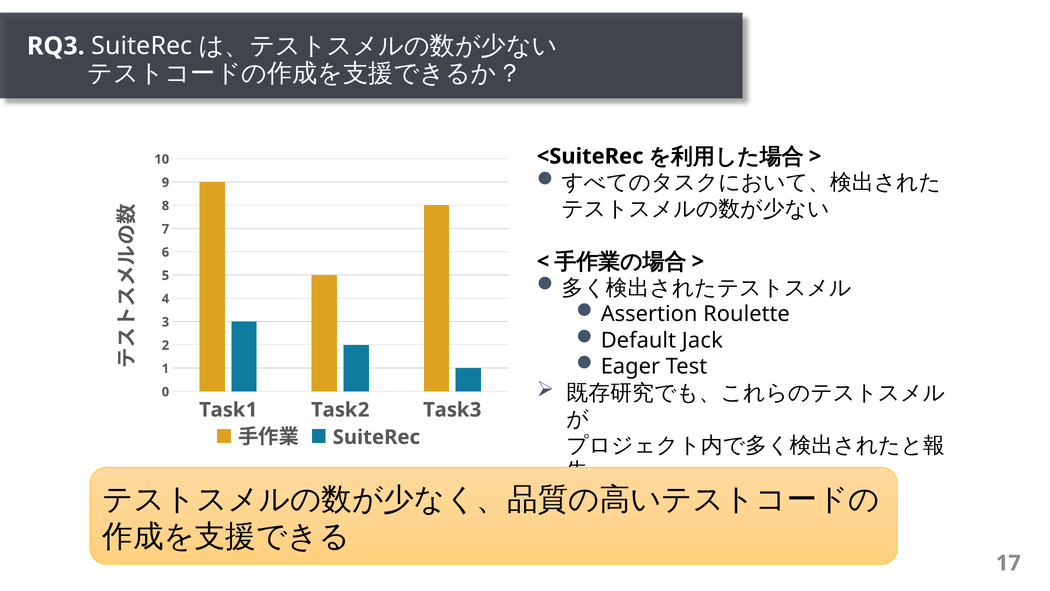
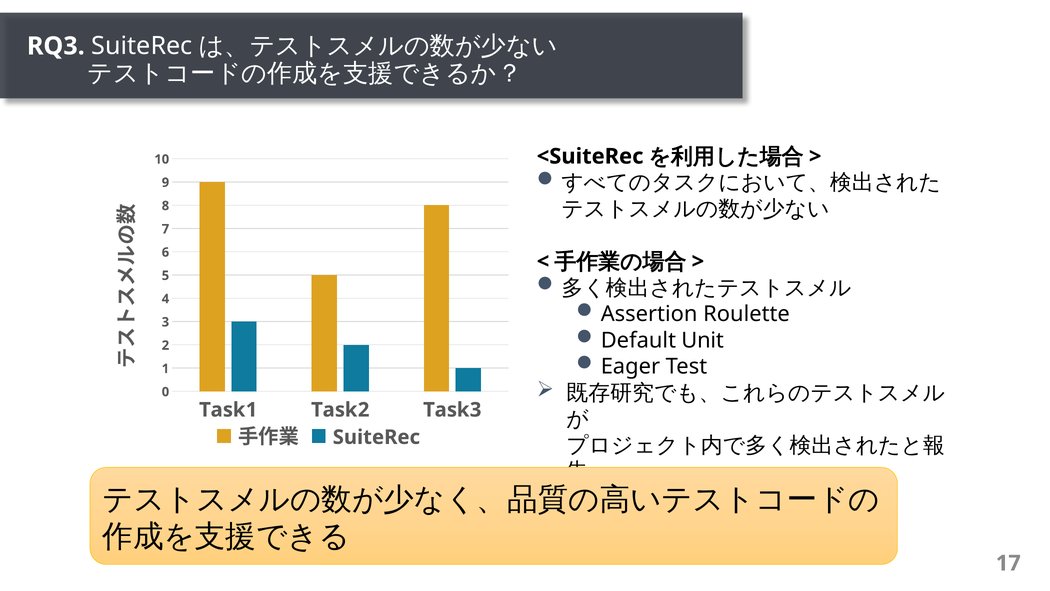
Jack: Jack -> Unit (703, 340)
